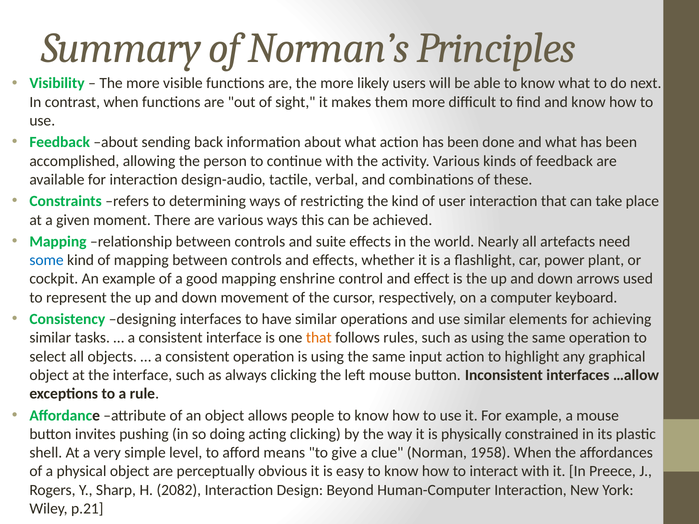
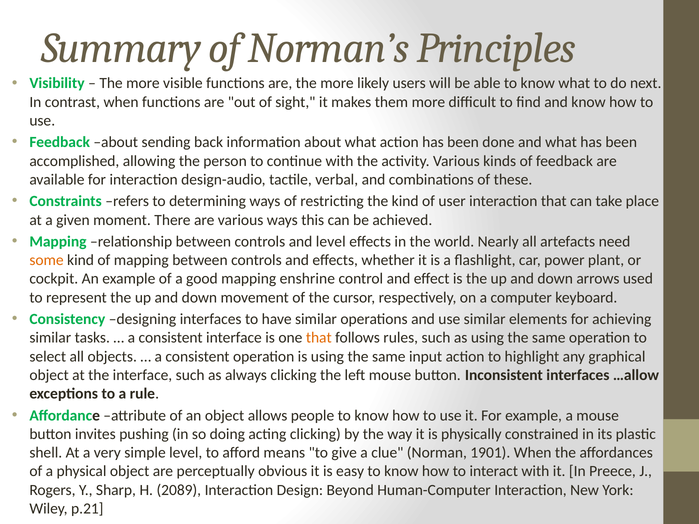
and suite: suite -> level (331, 242)
some colour: blue -> orange (47, 260)
1958: 1958 -> 1901 (490, 453)
2082: 2082 -> 2089 (179, 490)
